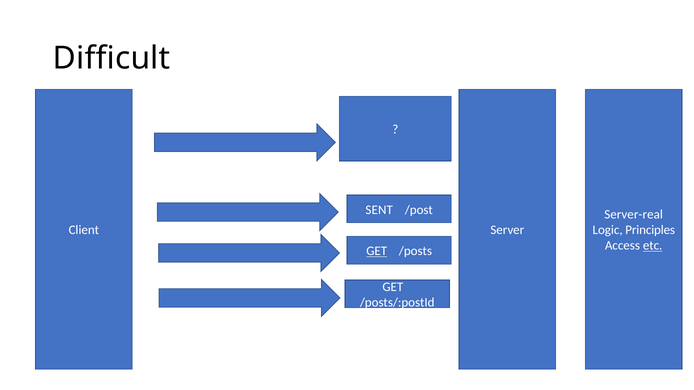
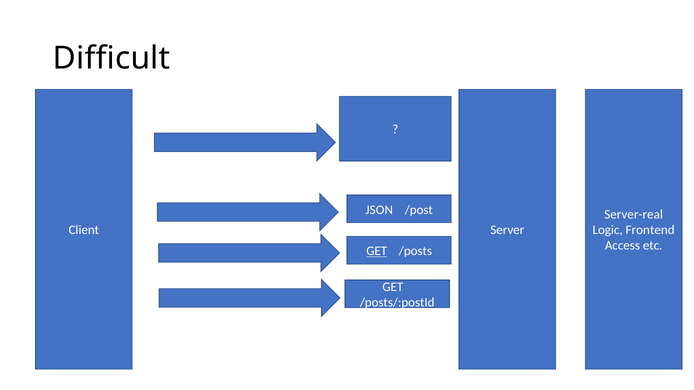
SENT: SENT -> JSON (379, 210)
Principles: Principles -> Frontend (650, 230)
etc underline: present -> none (653, 246)
